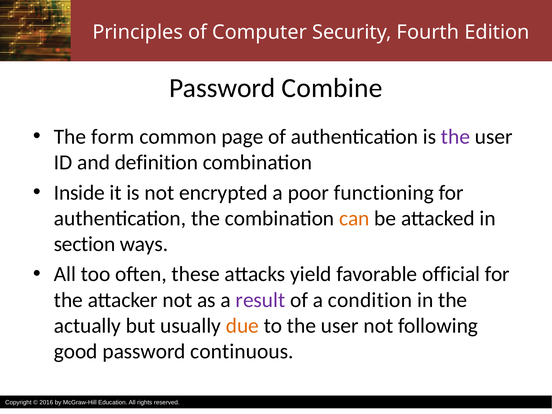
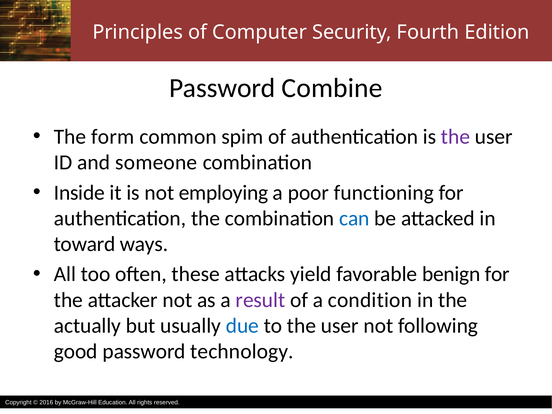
page: page -> spim (242, 137)
definition: definition -> someone (156, 163)
encrypted: encrypted -> employing (224, 193)
can colour: orange -> blue (354, 218)
section: section -> toward (85, 244)
official: official -> benign (451, 274)
due colour: orange -> blue (242, 326)
continuous: continuous -> technology (242, 352)
